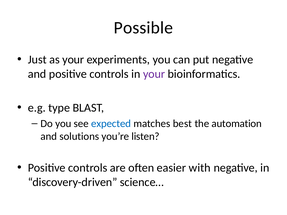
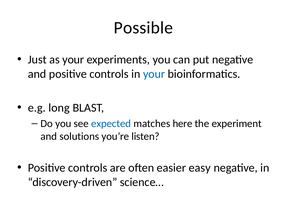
your colour: purple -> blue (154, 74)
type: type -> long (59, 108)
best: best -> here (182, 124)
automation: automation -> experiment (237, 124)
with: with -> easy (200, 168)
